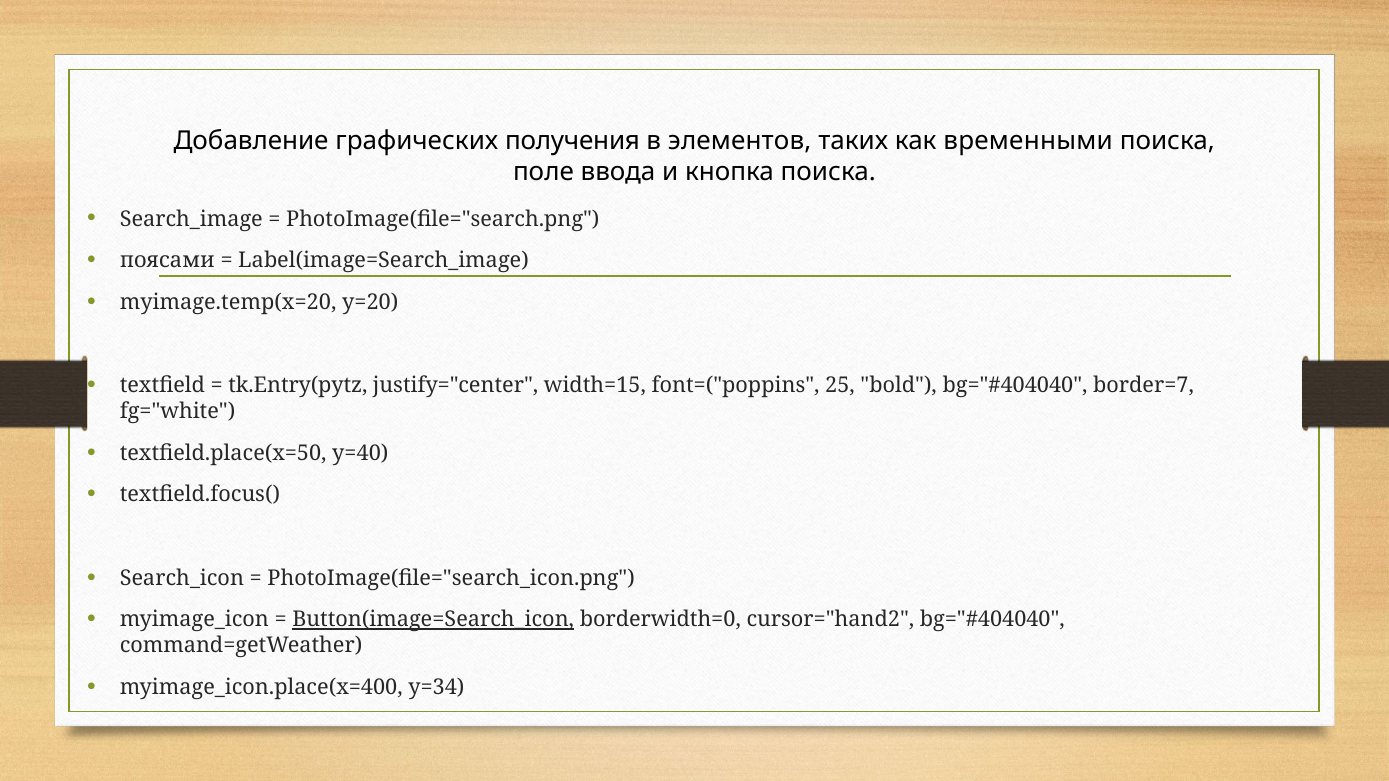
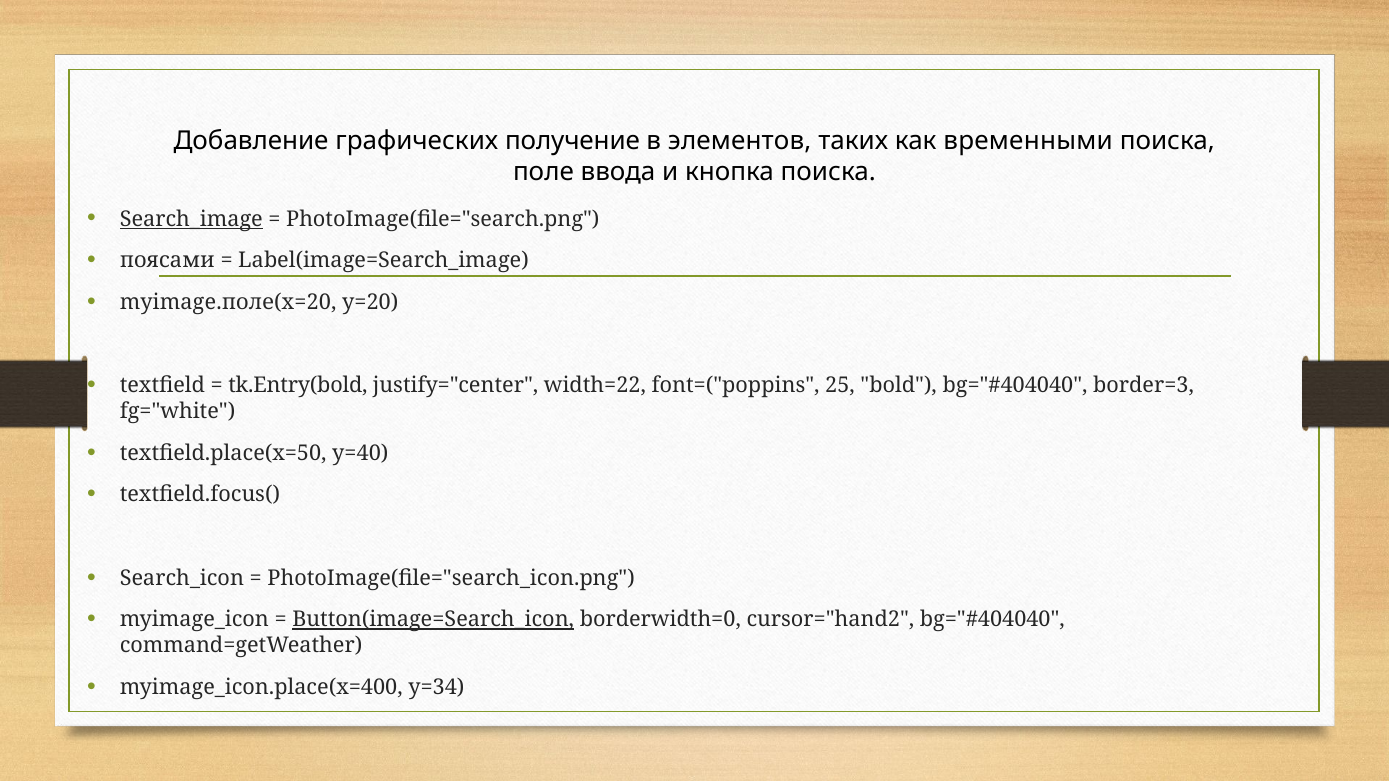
получения: получения -> получение (572, 141)
Search_image underline: none -> present (191, 219)
myimage.temp(x=20: myimage.temp(x=20 -> myimage.поле(x=20 (228, 302)
tk.Entry(pytz: tk.Entry(pytz -> tk.Entry(bold (298, 386)
width=15: width=15 -> width=22 (595, 386)
border=7: border=7 -> border=3 (1144, 386)
